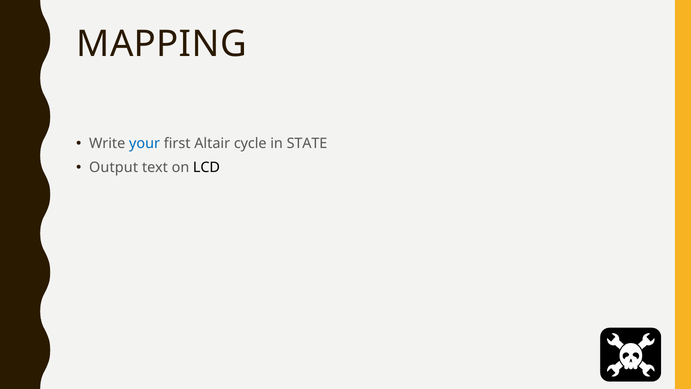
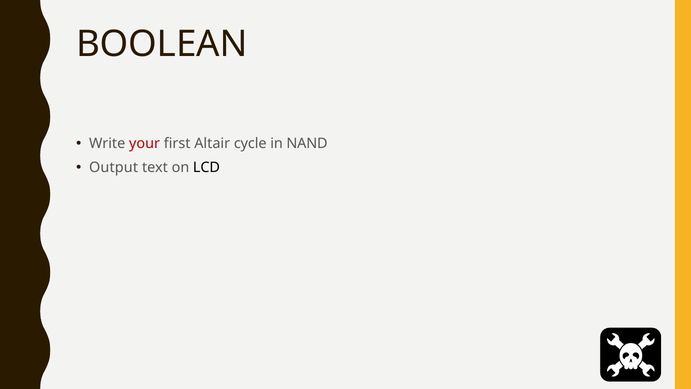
MAPPING: MAPPING -> BOOLEAN (162, 44)
your colour: blue -> red (145, 144)
STATE: STATE -> NAND (307, 144)
